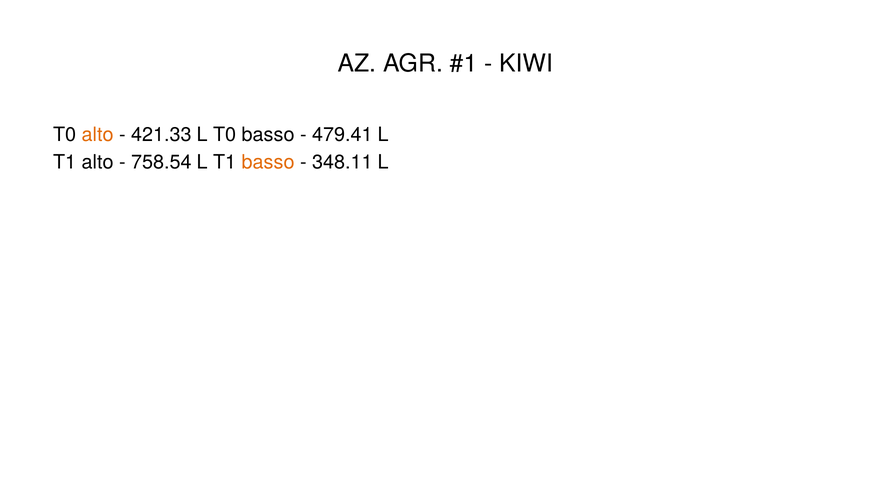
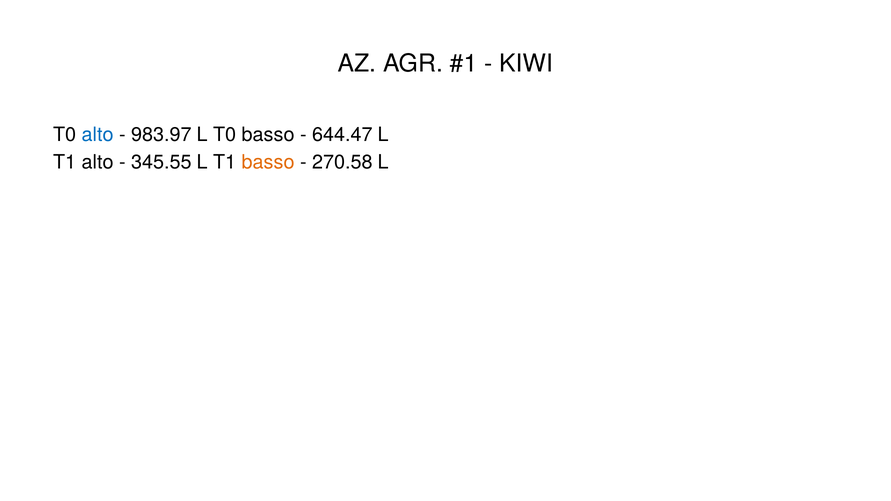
alto colour: orange -> blue (98, 135)
421.33: 421.33 -> 983.97 (161, 135)
479.41: 479.41 -> 644.47 (342, 135)
758.54: 758.54 -> 345.55 (161, 162)
348.11: 348.11 -> 270.58 (342, 162)
